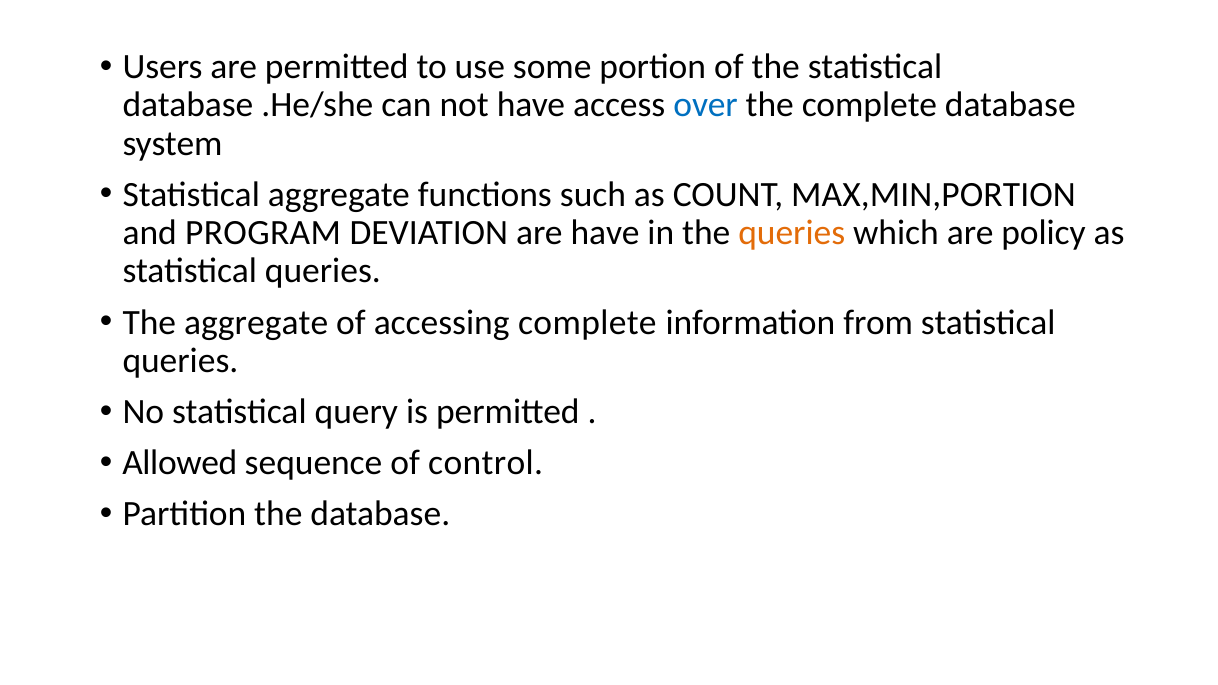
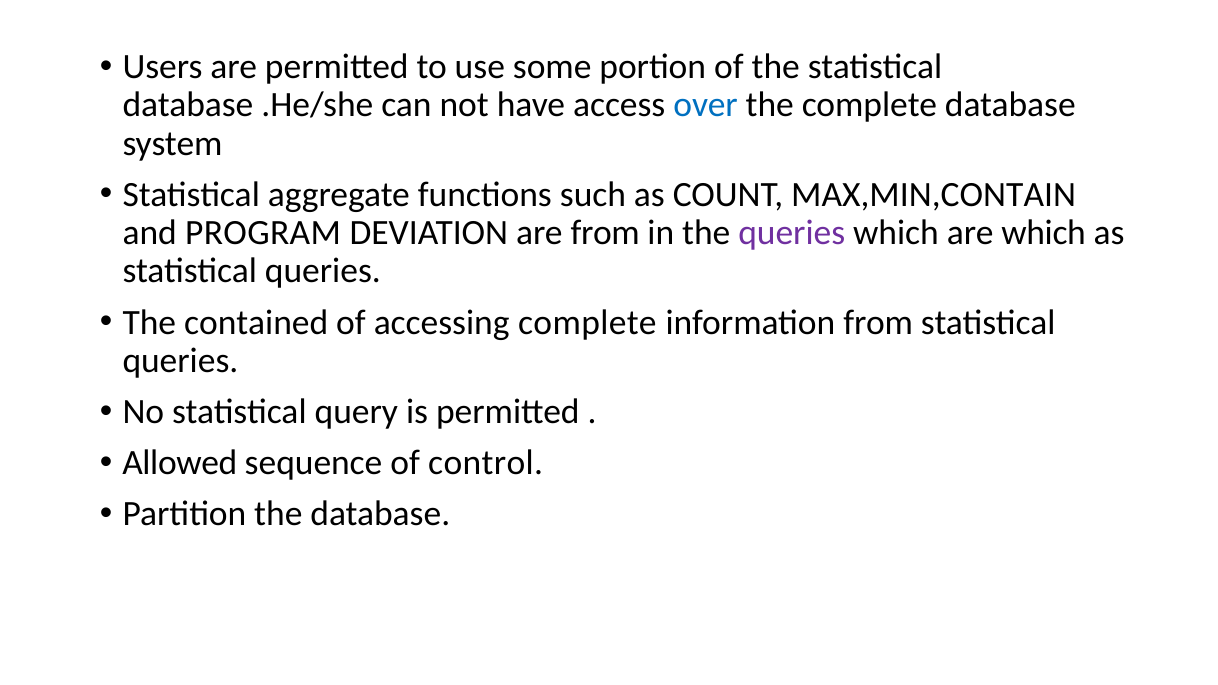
MAX,MIN,PORTION: MAX,MIN,PORTION -> MAX,MIN,CONTAIN (934, 195)
are have: have -> from (605, 233)
queries colour: orange -> purple (792, 233)
are policy: policy -> which (1044, 233)
The aggregate: aggregate -> contained (256, 322)
